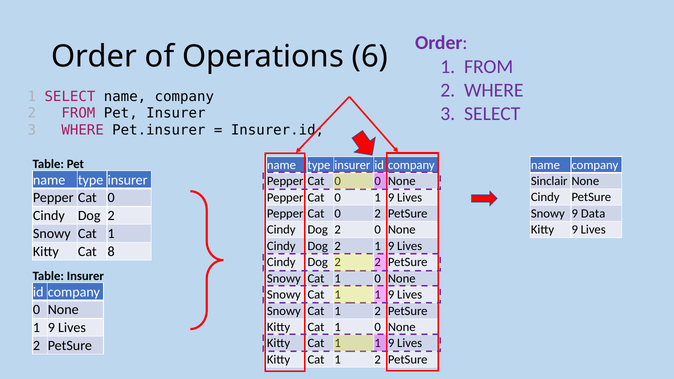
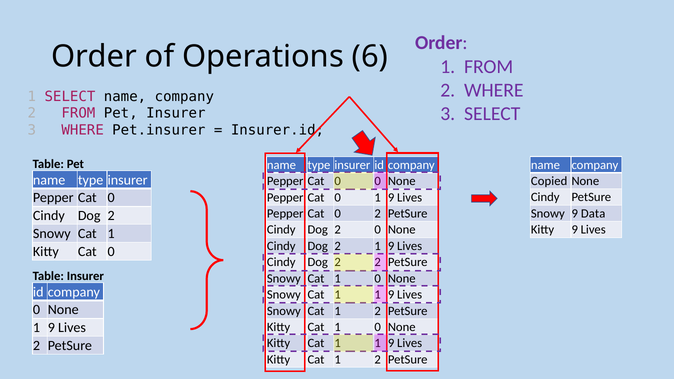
Sinclair: Sinclair -> Copied (549, 181)
Kitty Cat 8: 8 -> 0 (111, 252)
